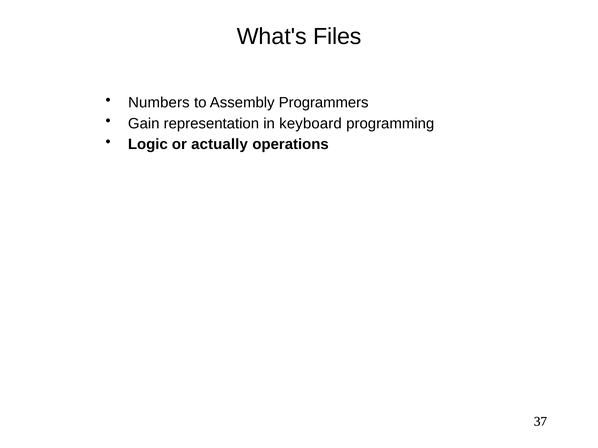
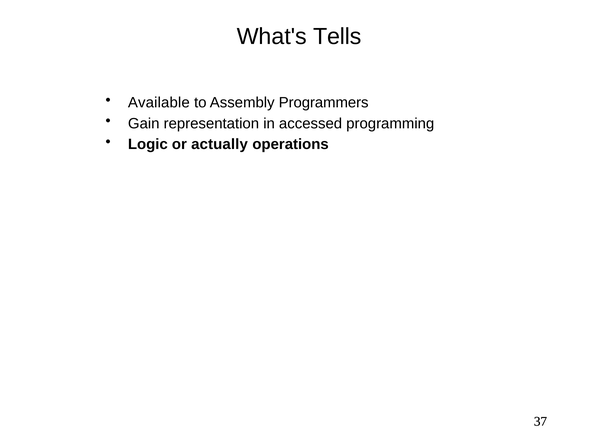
Files: Files -> Tells (337, 36)
Numbers: Numbers -> Available (159, 103)
keyboard: keyboard -> accessed (311, 124)
